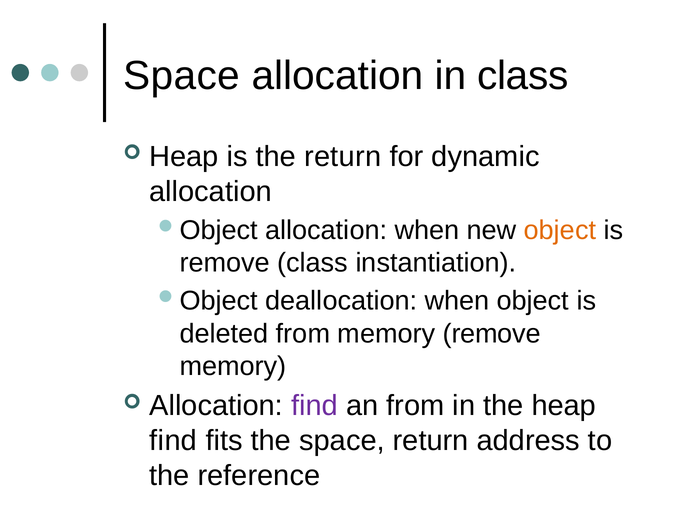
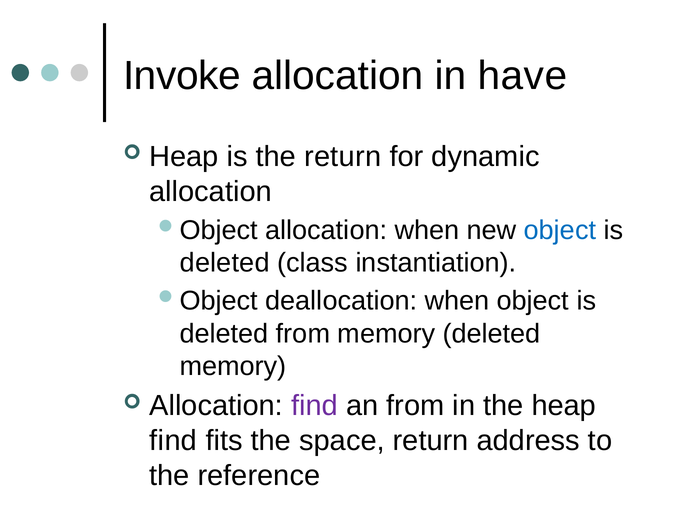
Space: Space -> Invoke (182, 76)
in class: class -> have (523, 76)
object colour: orange -> blue (560, 230)
remove: remove -> deleted (225, 263)
memory remove: remove -> deleted (492, 333)
